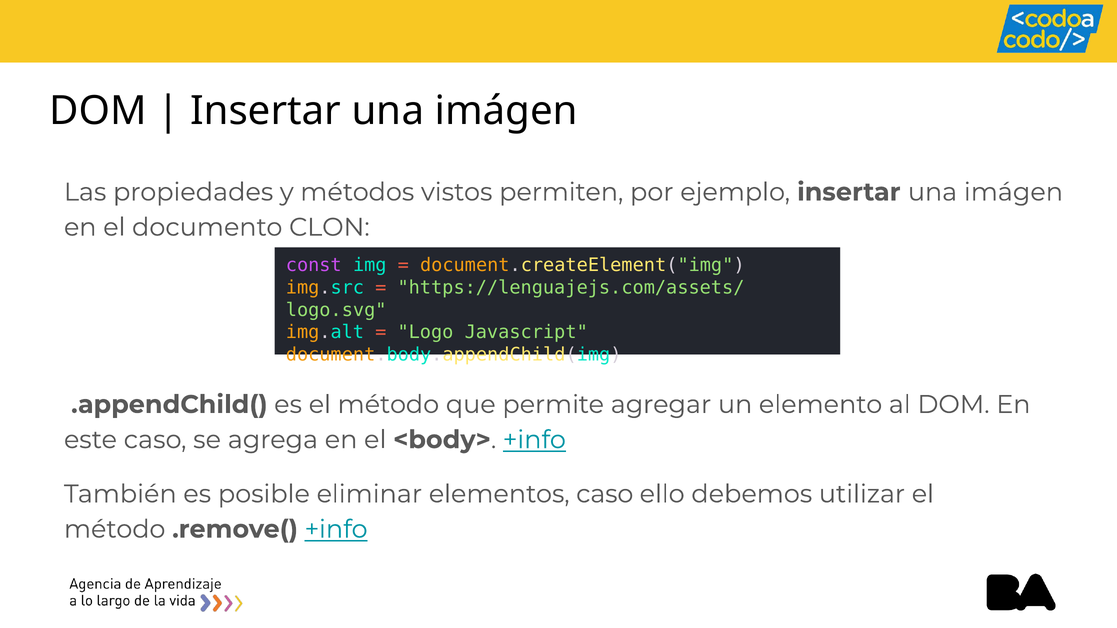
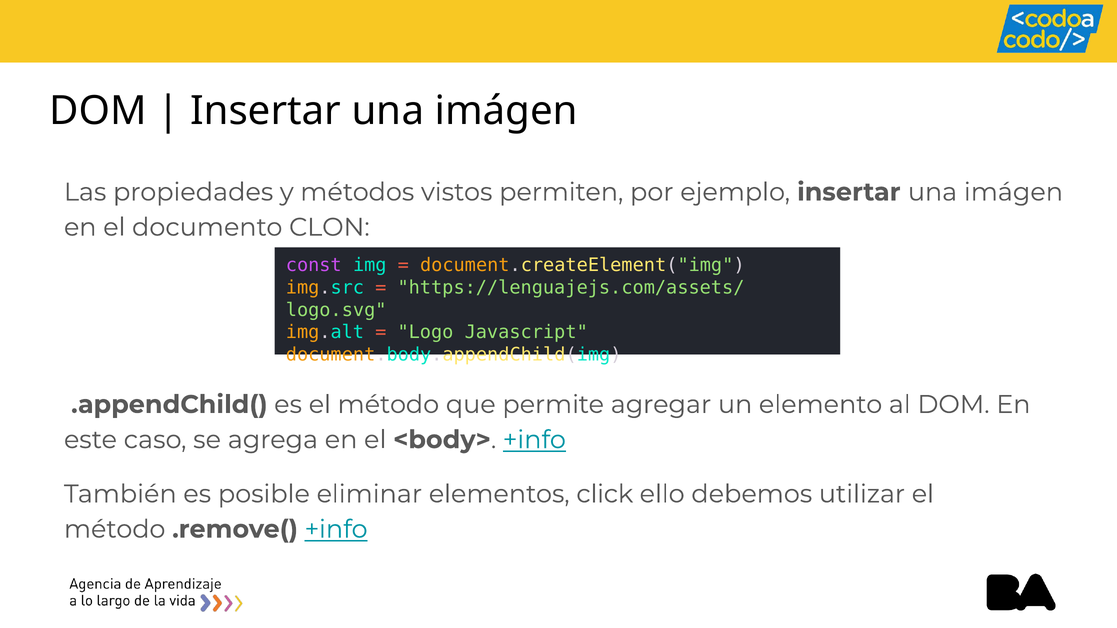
elementos caso: caso -> click (605, 494)
